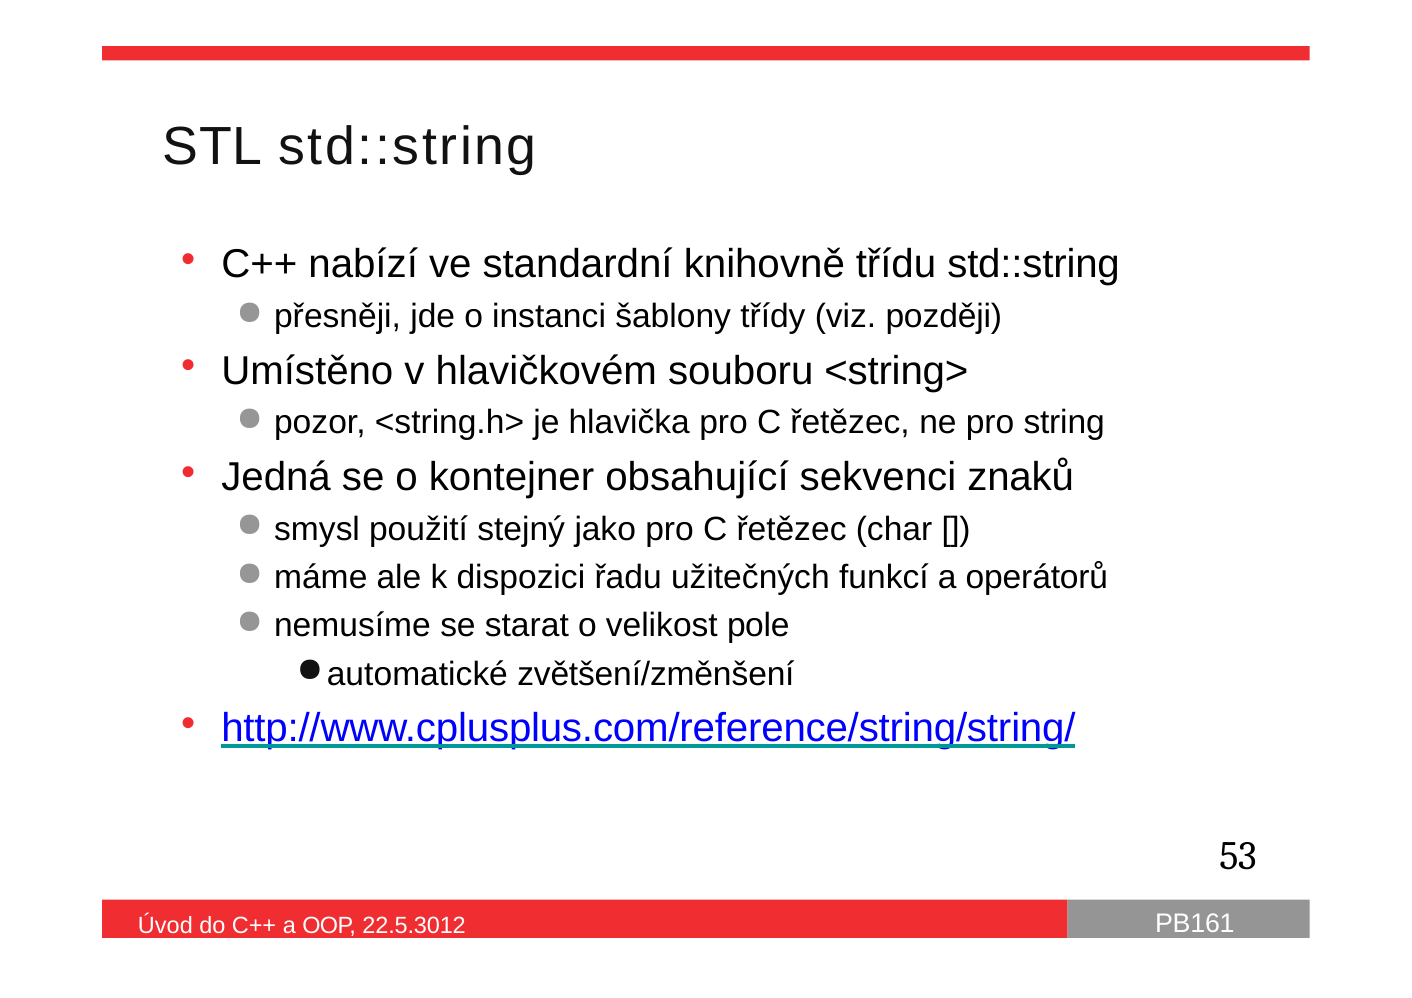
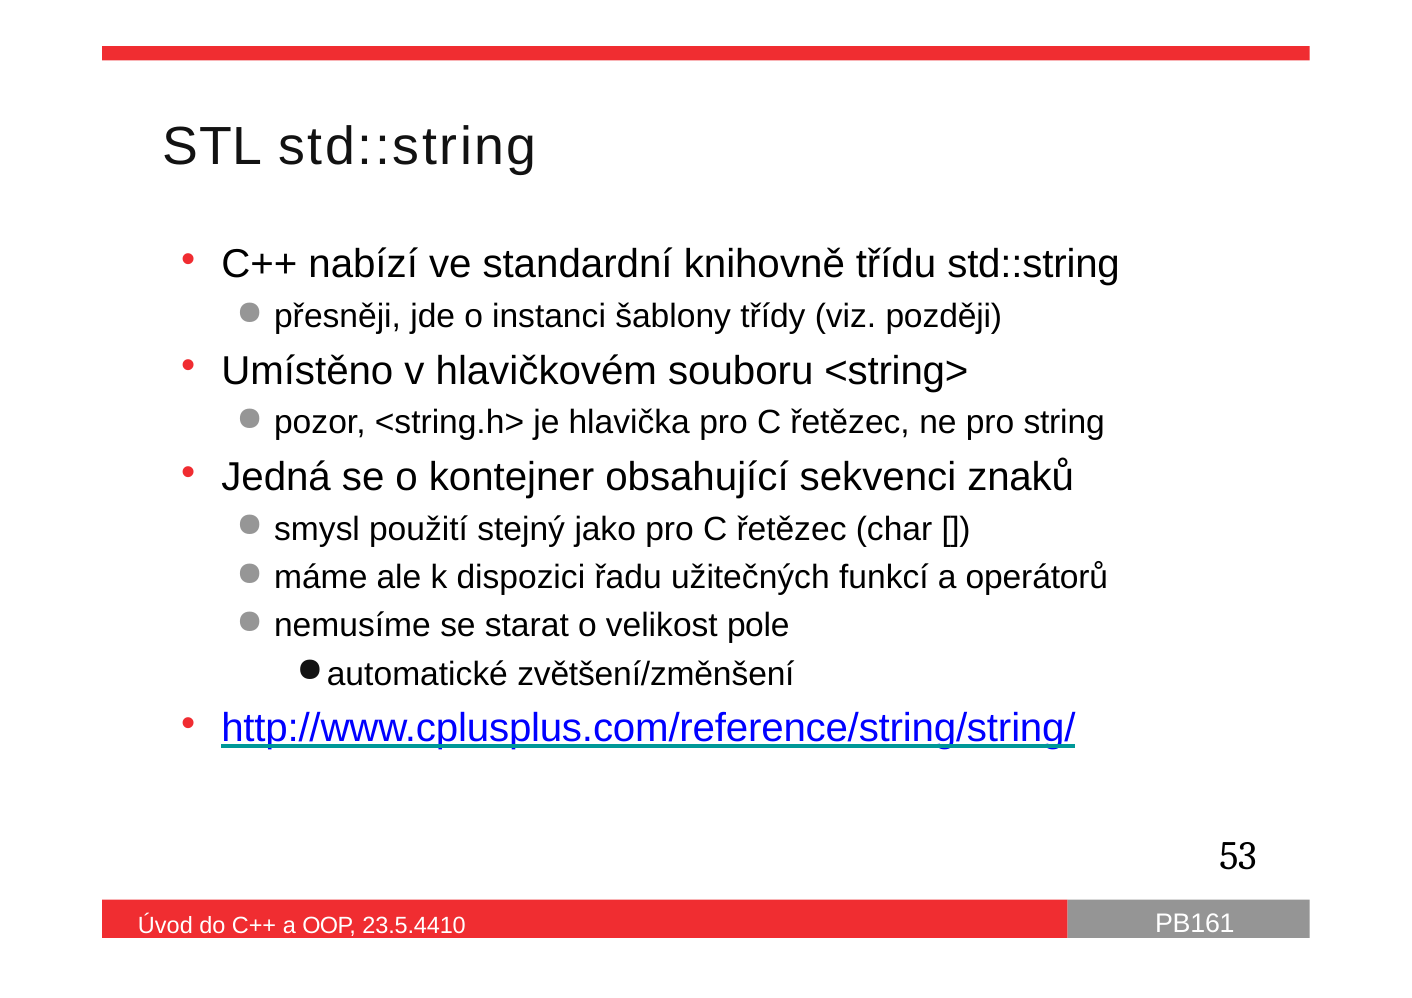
22.5.3012: 22.5.3012 -> 23.5.4410 (414, 925)
